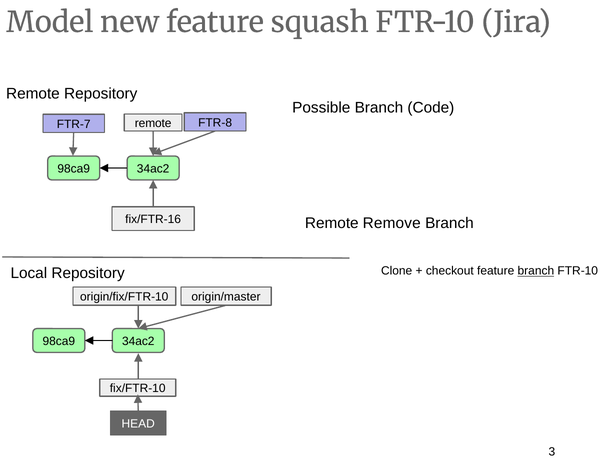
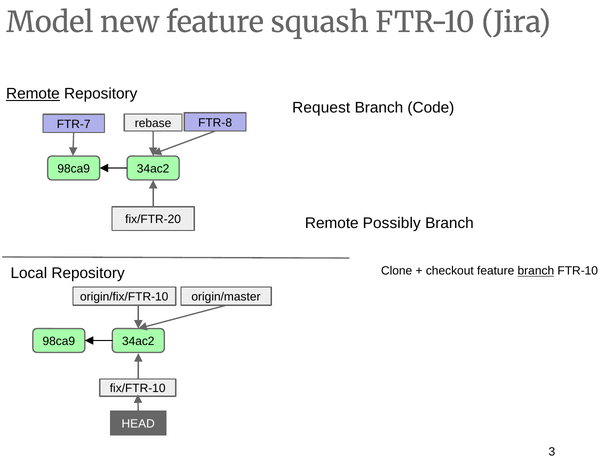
Remote underline: none -> present (33, 94)
Possible: Possible -> Request (321, 108)
remote: remote -> rebase (153, 123)
fix/FTR-16: fix/FTR-16 -> fix/FTR-20 (153, 219)
Remove: Remove -> Possibly (392, 223)
